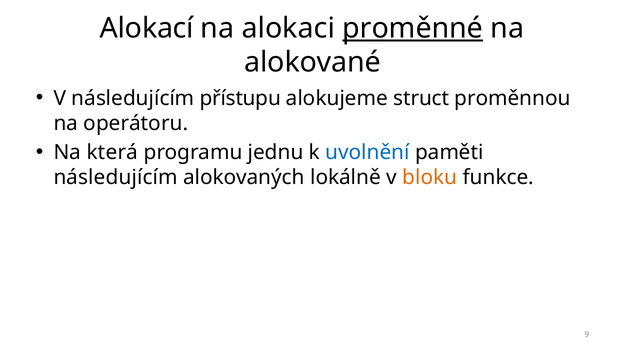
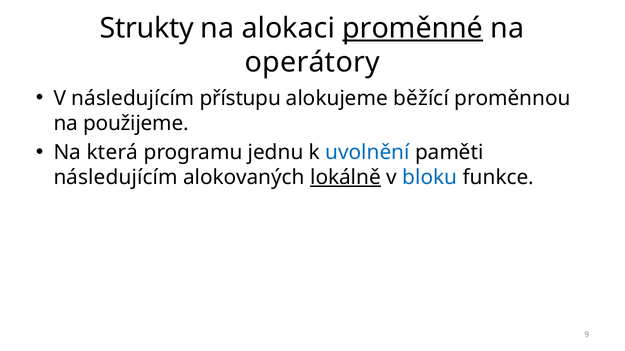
Alokací: Alokací -> Strukty (147, 28)
alokované: alokované -> operátory (312, 63)
struct: struct -> běžící (421, 98)
operátoru: operátoru -> použijeme (136, 123)
lokálně underline: none -> present (346, 178)
bloku colour: orange -> blue (430, 178)
